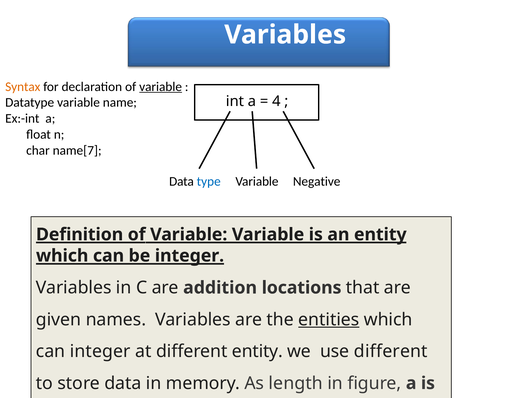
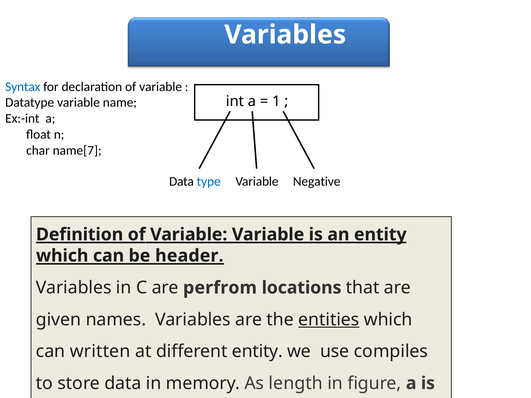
Syntax colour: orange -> blue (23, 87)
variable underline: present -> none (161, 87)
4: 4 -> 1 (276, 101)
be integer: integer -> header (189, 256)
addition: addition -> perfrom (220, 288)
can integer: integer -> written (100, 352)
use different: different -> compiles (391, 352)
